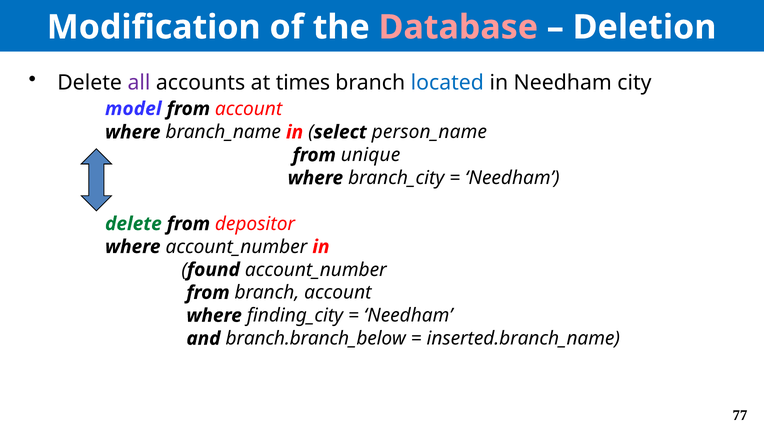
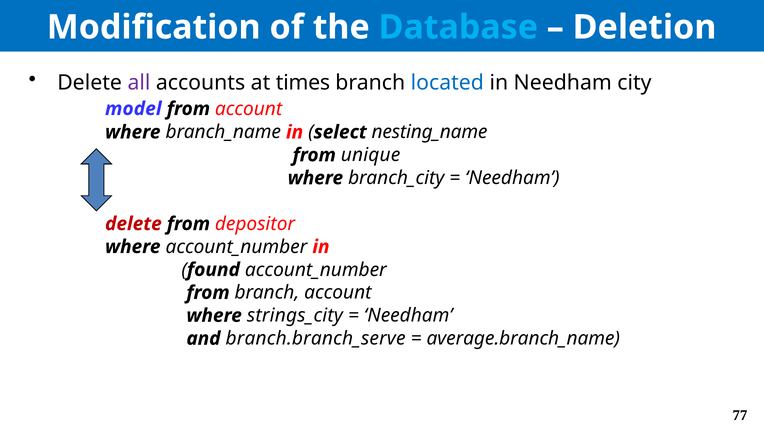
Database colour: pink -> light blue (458, 27)
person_name: person_name -> nesting_name (430, 132)
delete colour: green -> red (133, 224)
finding_city: finding_city -> strings_city (295, 315)
branch.branch_below: branch.branch_below -> branch.branch_serve (316, 338)
inserted.branch_name: inserted.branch_name -> average.branch_name (523, 338)
